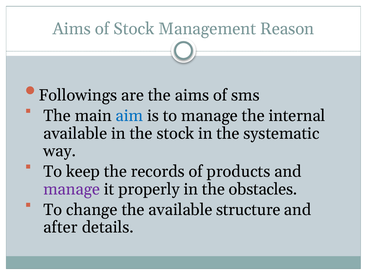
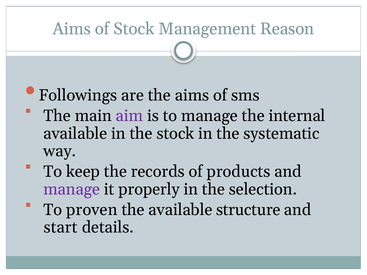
aim colour: blue -> purple (129, 116)
obstacles: obstacles -> selection (263, 189)
change: change -> proven (92, 210)
after: after -> start (61, 228)
